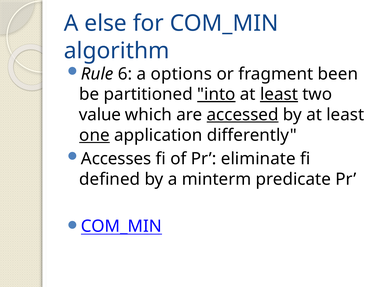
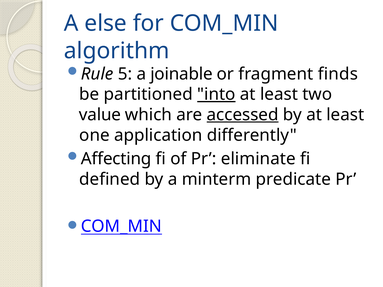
6: 6 -> 5 (125, 74)
options: options -> joinable (181, 74)
been: been -> finds (338, 74)
least underline: present -> none (279, 94)
one underline: present -> none (94, 135)
Accesses: Accesses -> Affecting (116, 159)
